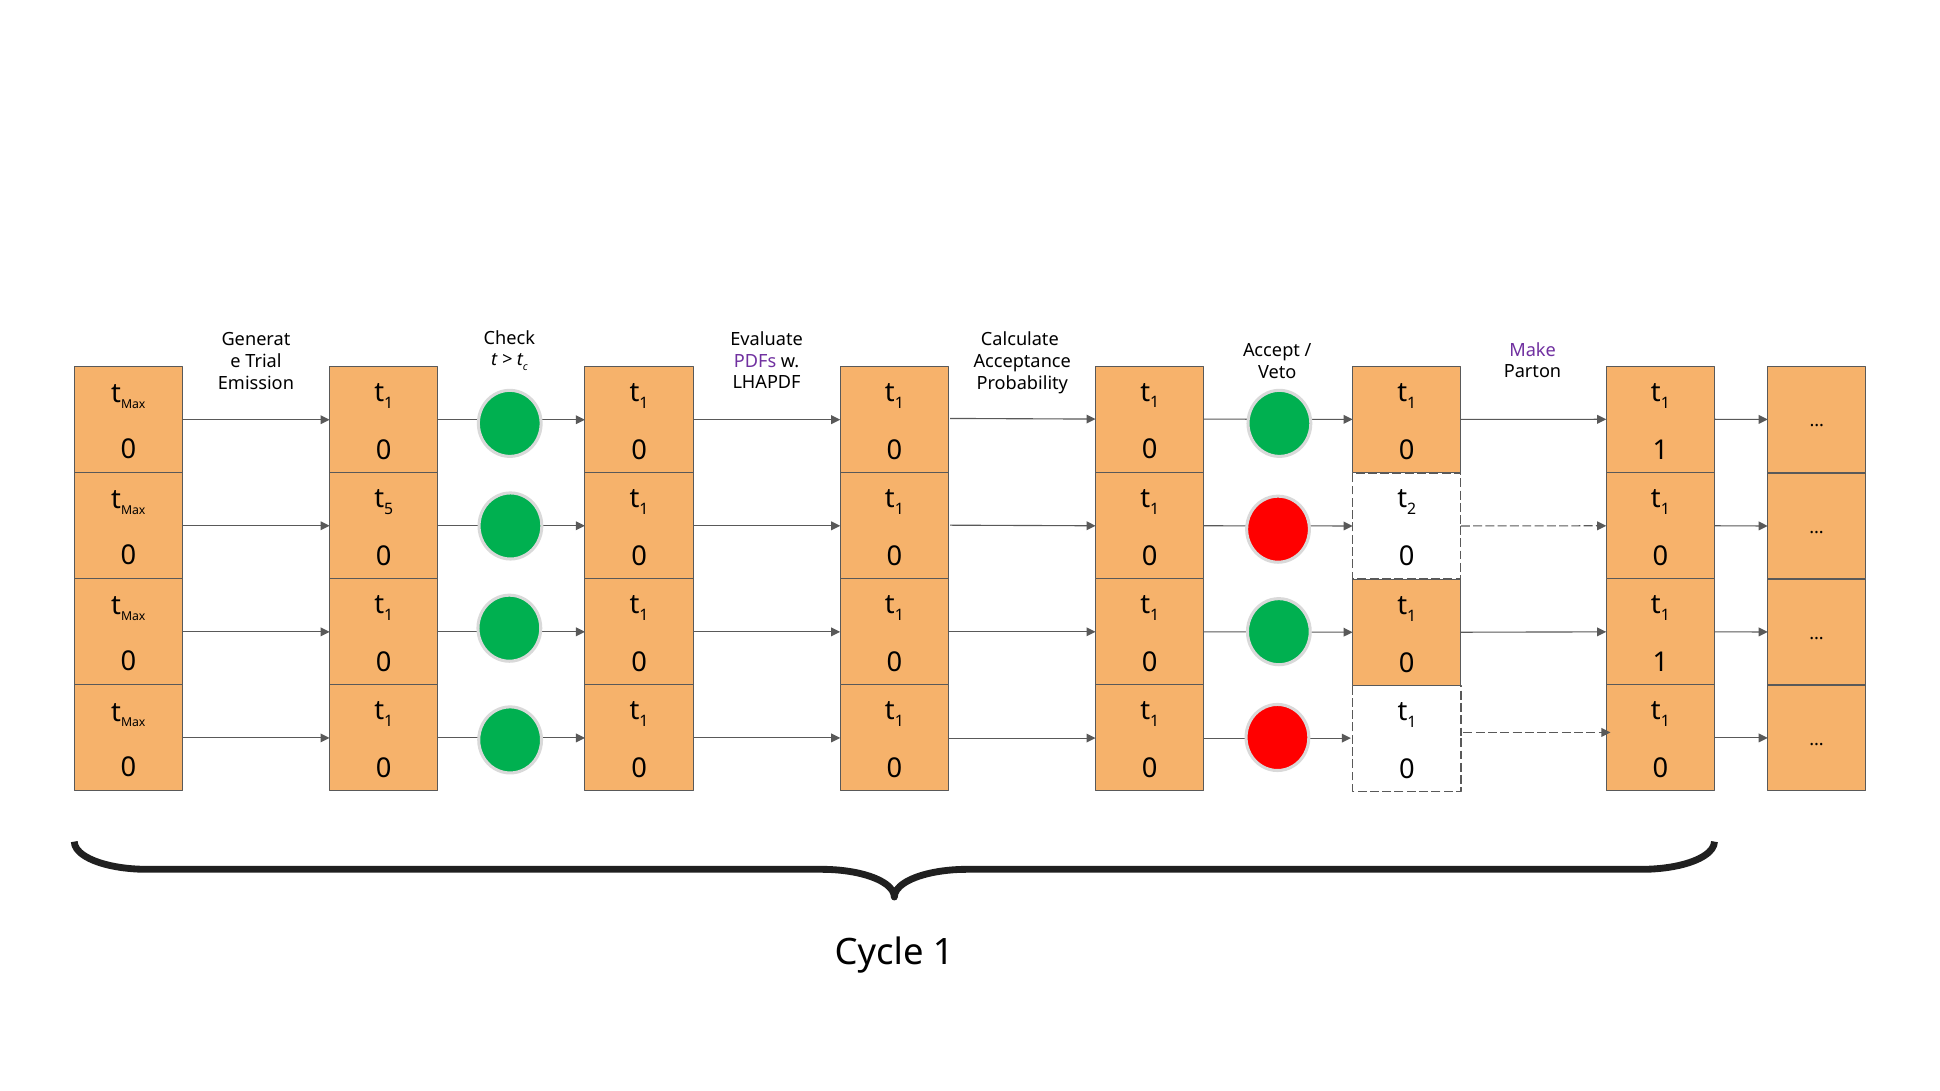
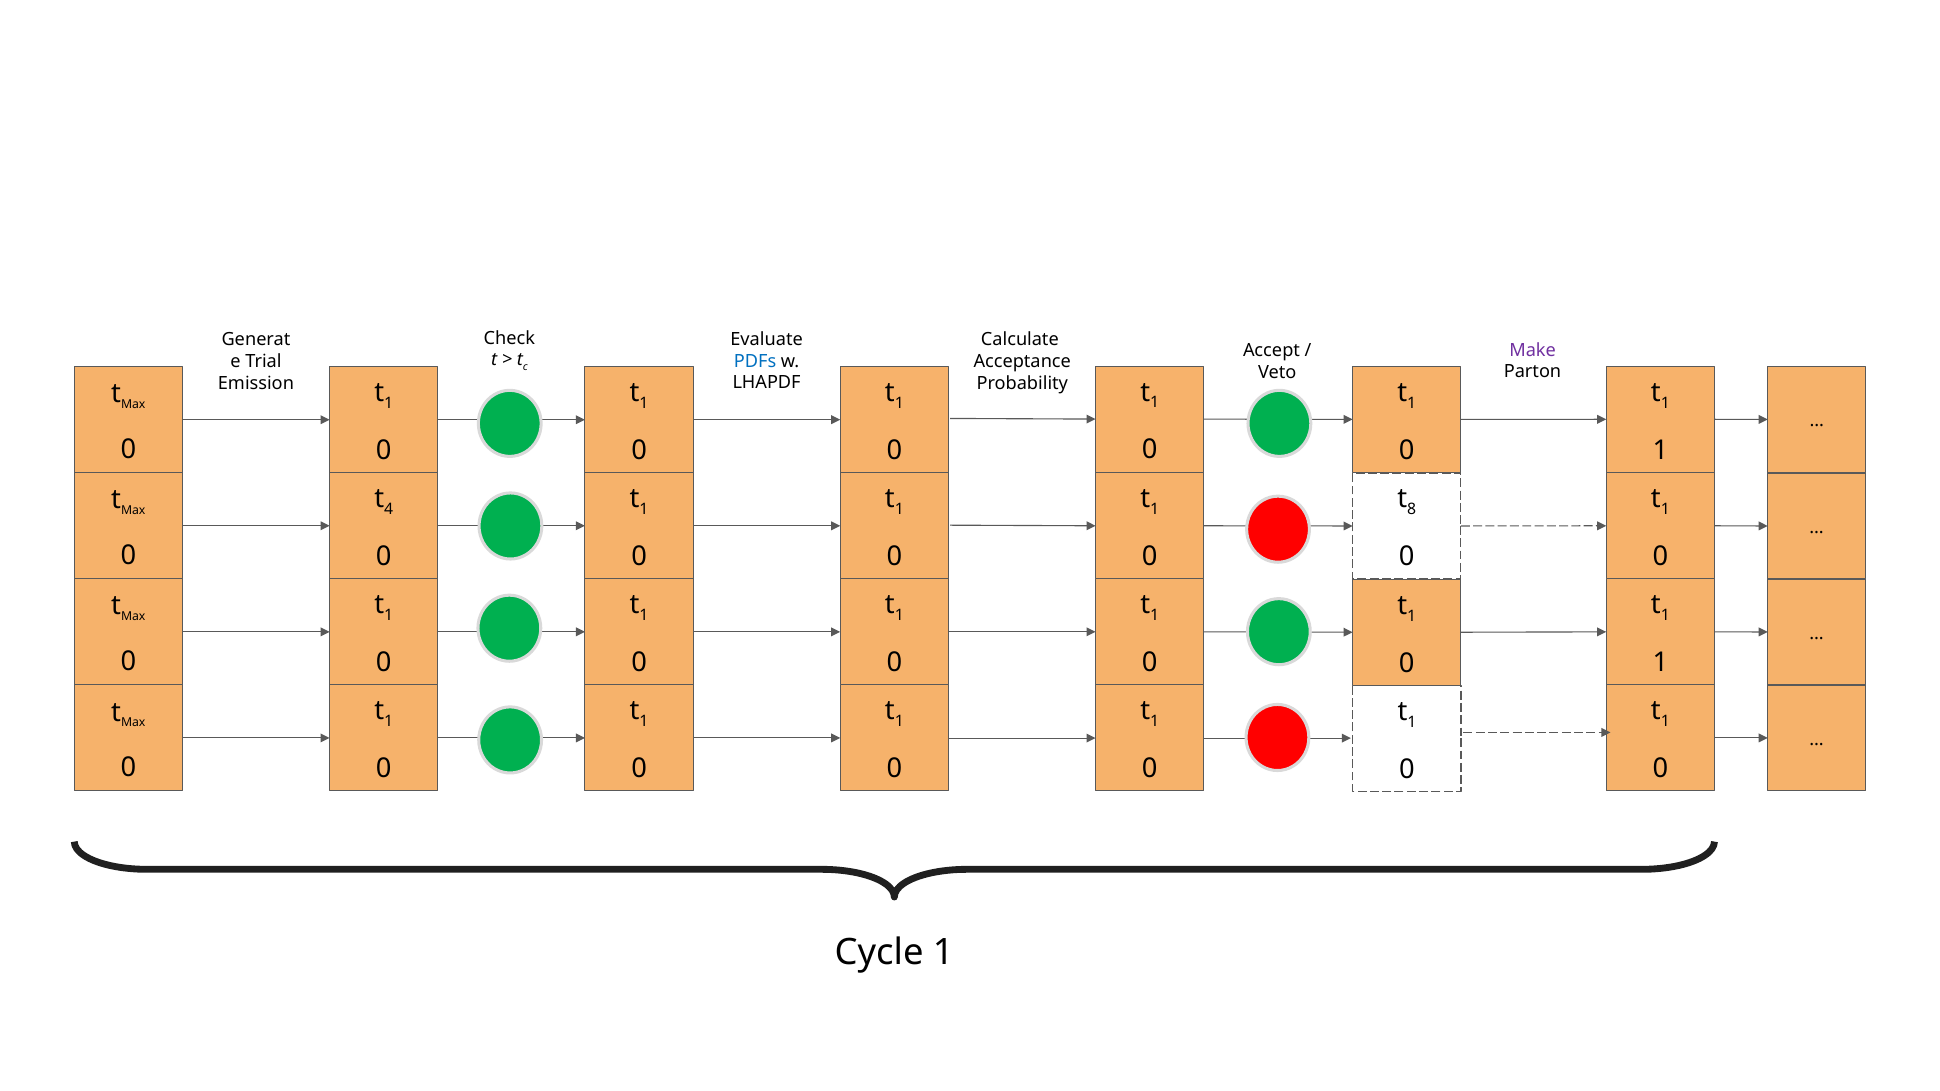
PDFs colour: purple -> blue (755, 361)
5: 5 -> 4 (389, 510)
2: 2 -> 8 (1412, 510)
